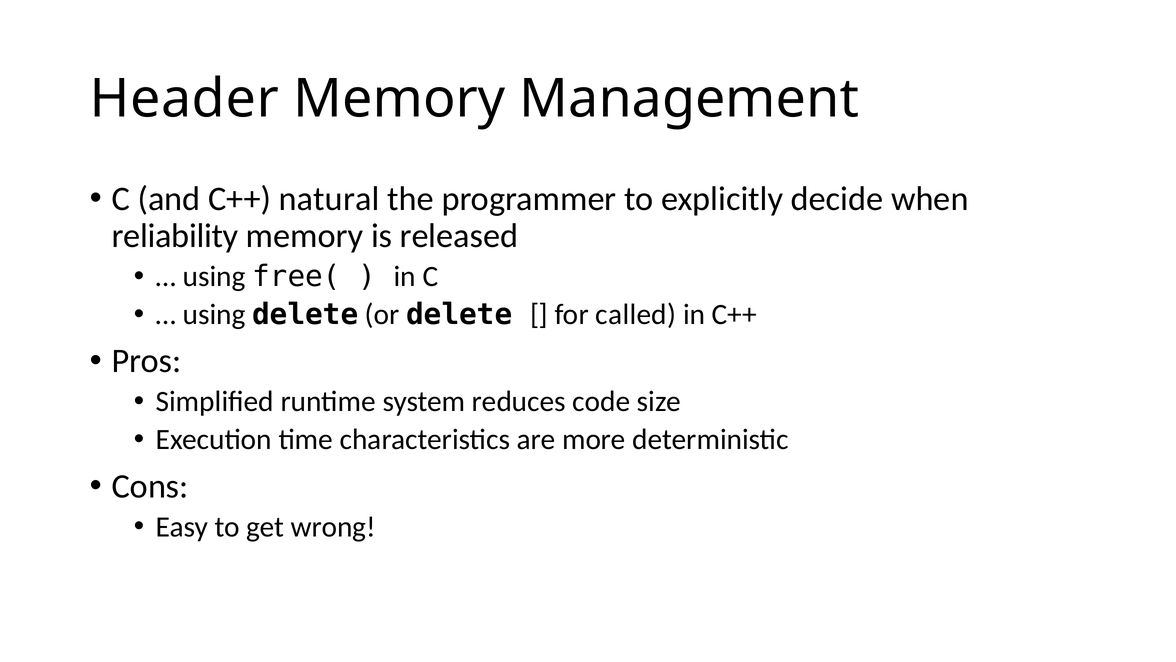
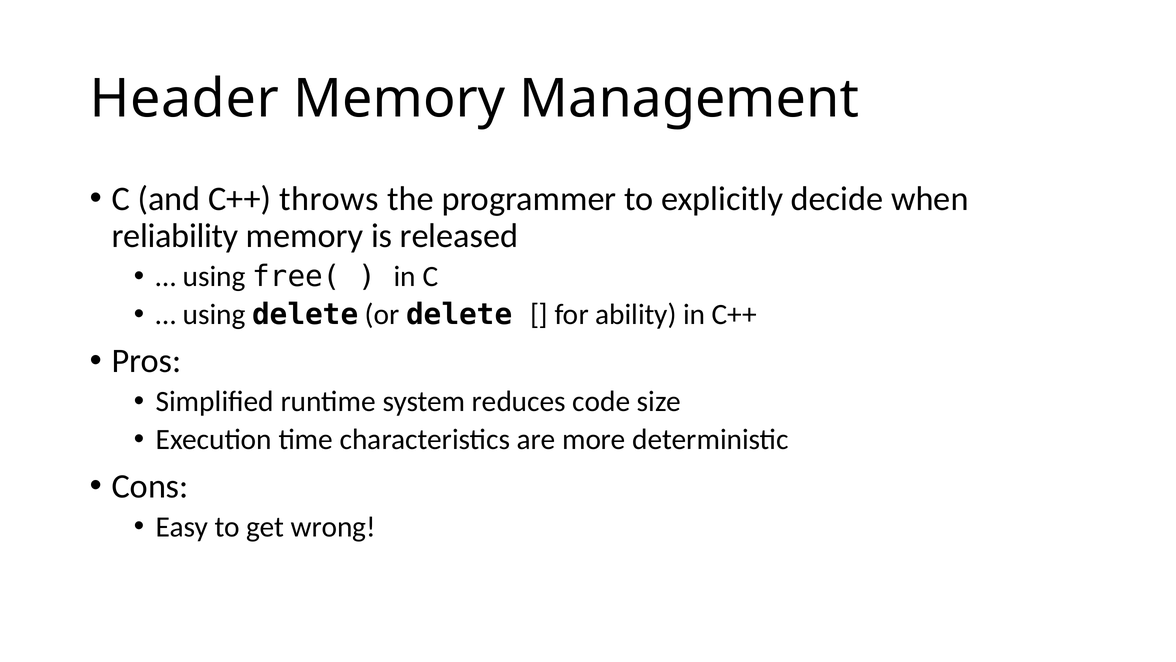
natural: natural -> throws (329, 199)
called: called -> ability (636, 314)
